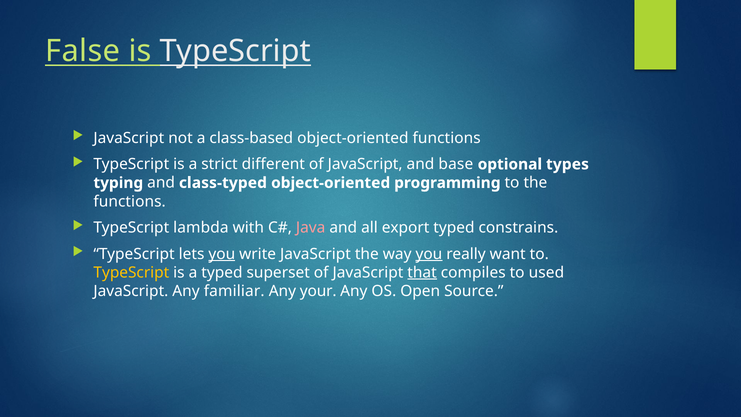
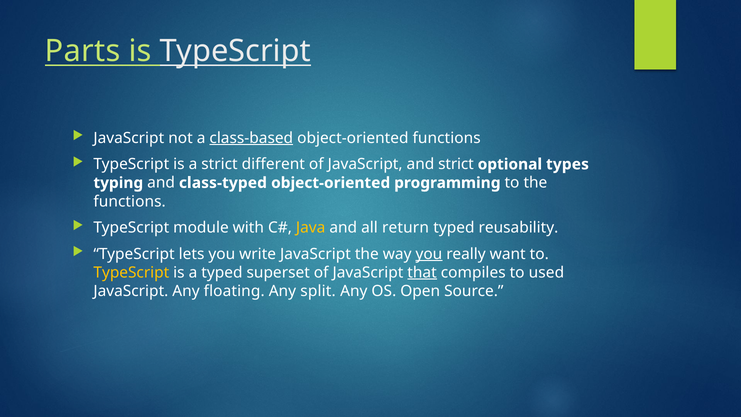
False: False -> Parts (83, 51)
class-based underline: none -> present (251, 138)
and base: base -> strict (456, 164)
lambda: lambda -> module (201, 228)
Java colour: pink -> yellow (311, 228)
export: export -> return (405, 228)
constrains: constrains -> reusability (518, 228)
you underline: present -> none (222, 254)
familiar: familiar -> floating (234, 291)
your: your -> split (318, 291)
